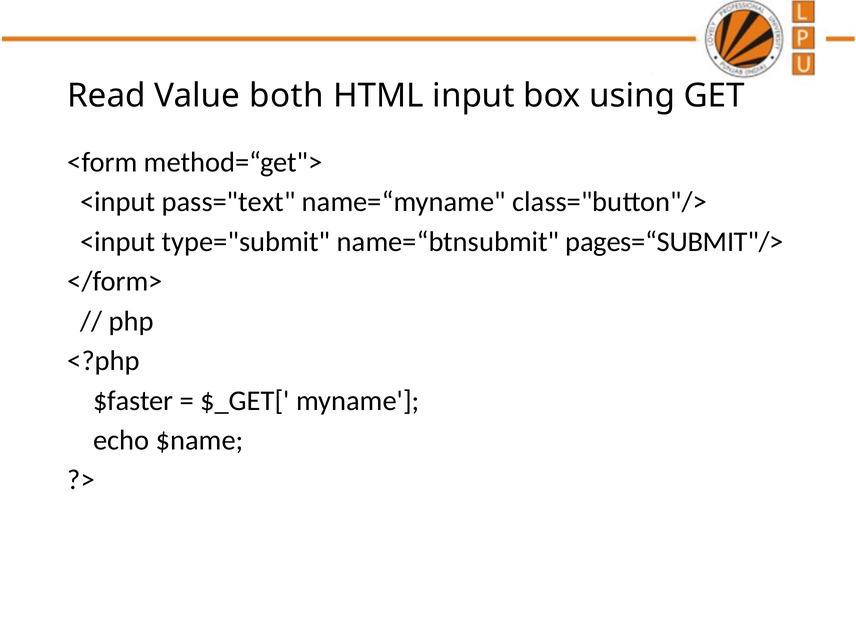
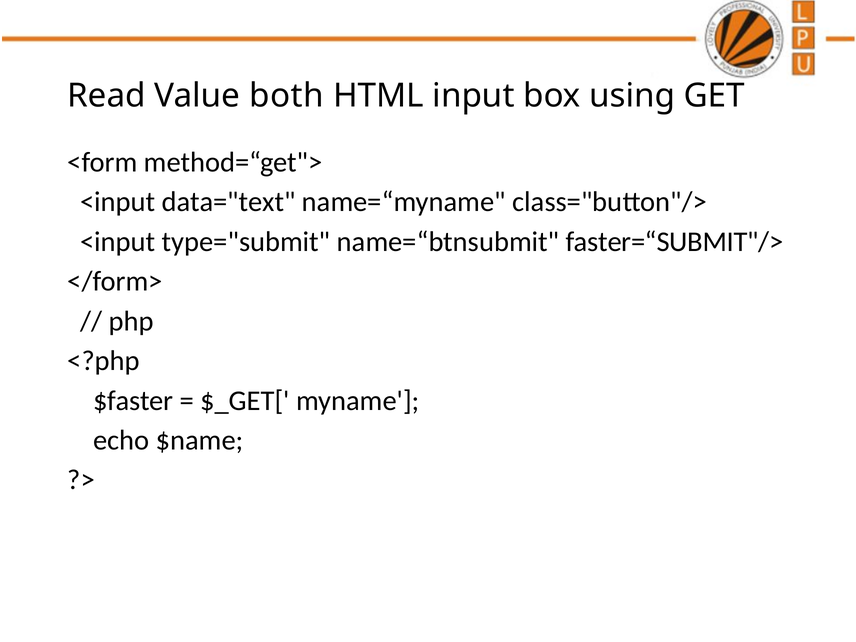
pass="text: pass="text -> data="text (229, 202)
pages=“SUBMIT"/>: pages=“SUBMIT"/> -> faster=“SUBMIT"/> (674, 242)
